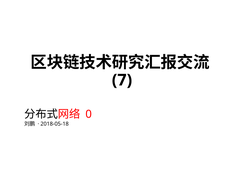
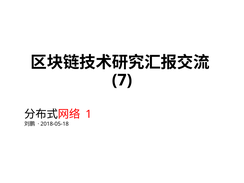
0: 0 -> 1 (89, 114)
